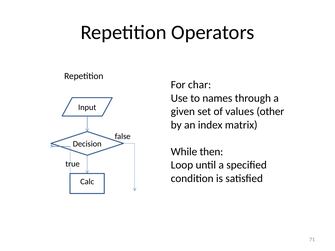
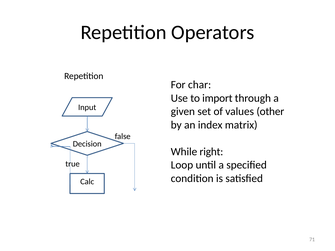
names: names -> import (217, 98)
then: then -> right (211, 152)
